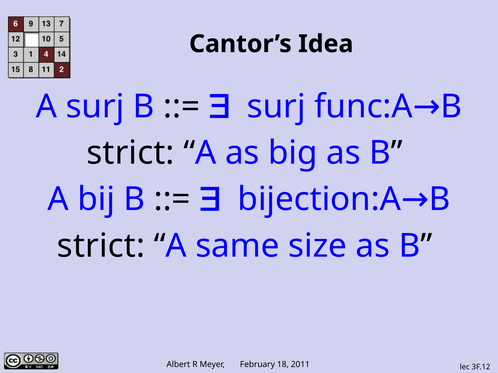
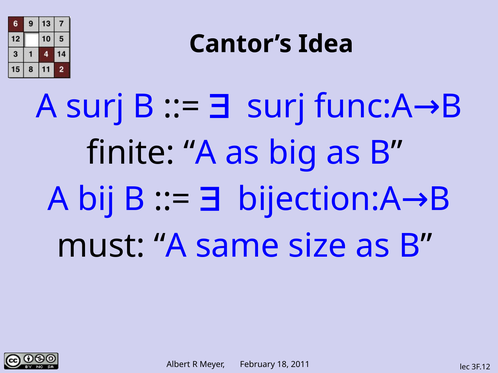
strict: strict -> finite (131, 153)
strict: strict -> must (101, 246)
